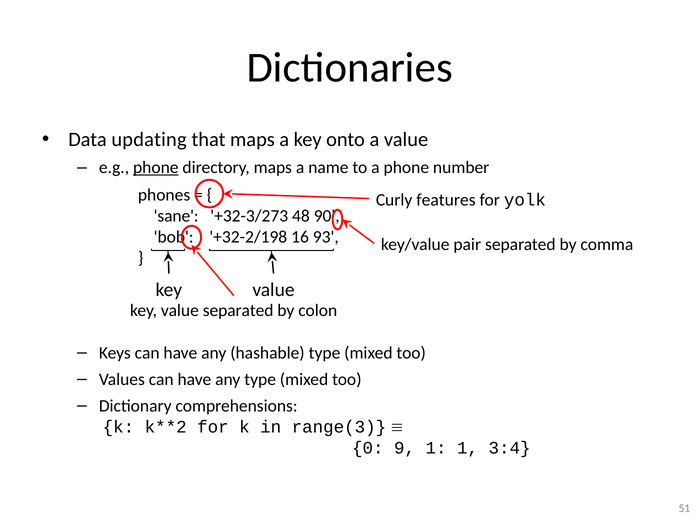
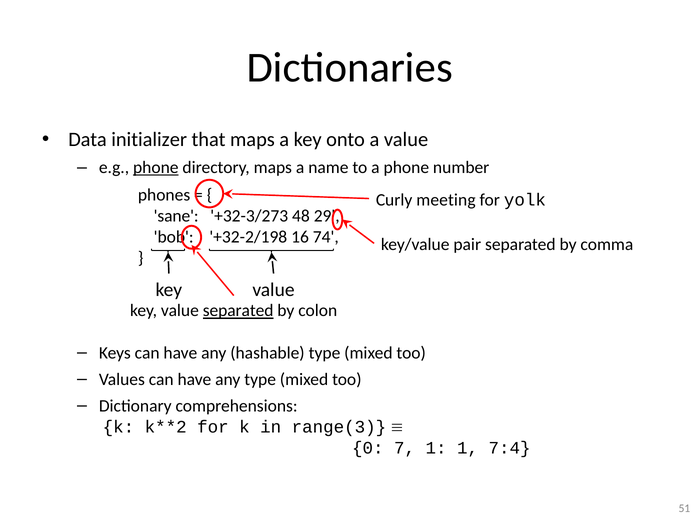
updating: updating -> initializer (149, 140)
features: features -> meeting (446, 200)
90: 90 -> 29 (327, 216)
93: 93 -> 74 (326, 237)
separated underline: none -> present (238, 311)
9: 9 -> 7 (405, 448)
3:4: 3:4 -> 7:4 (510, 448)
